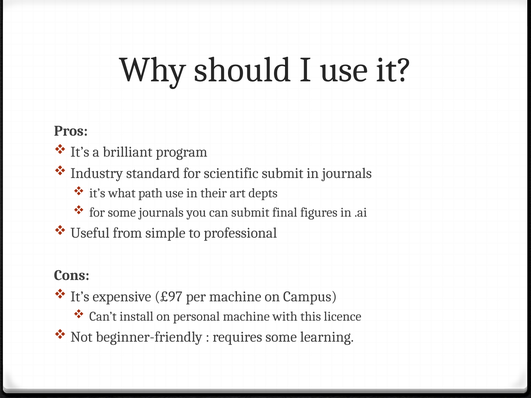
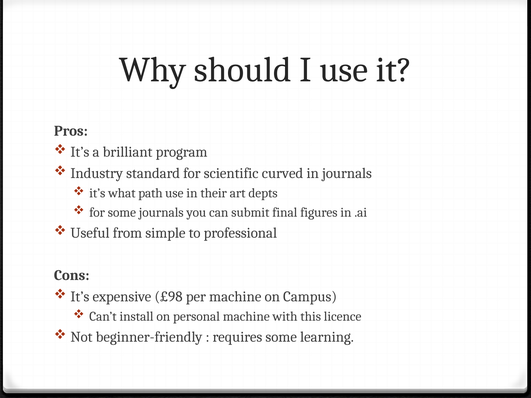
scientific submit: submit -> curved (283, 173)
£97: £97 -> £98 (168, 297)
